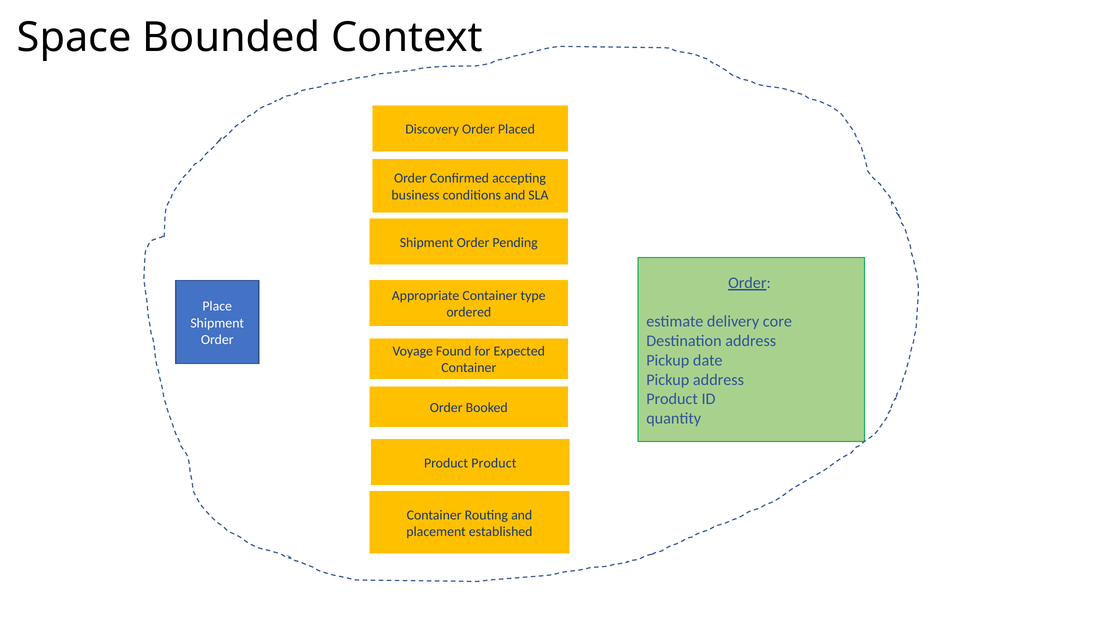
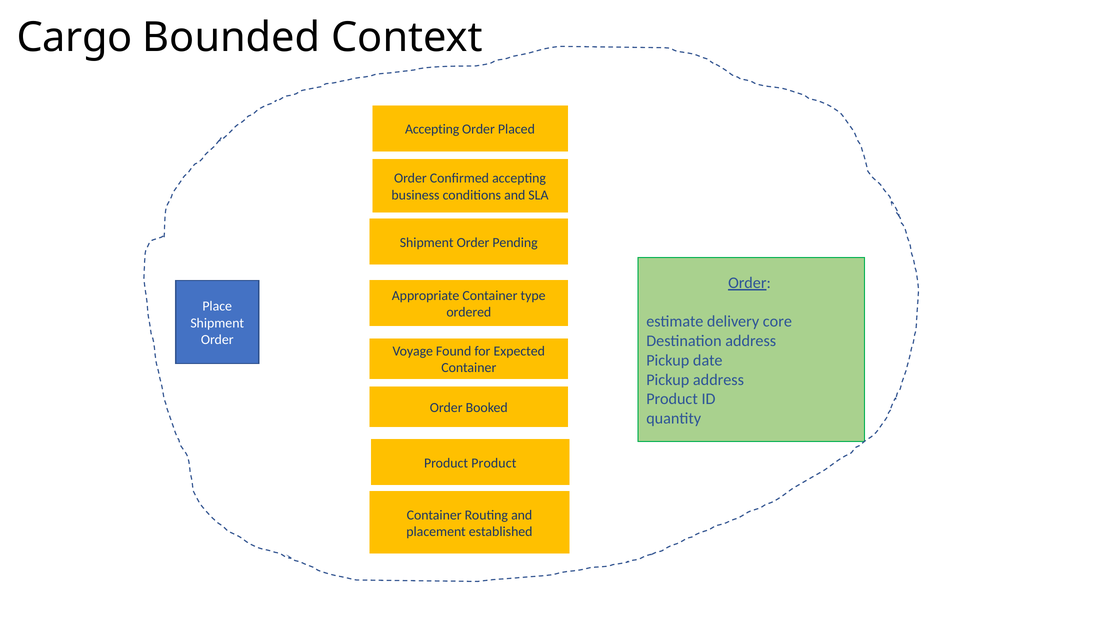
Space: Space -> Cargo (74, 38)
Discovery: Discovery -> Accepting (432, 129)
